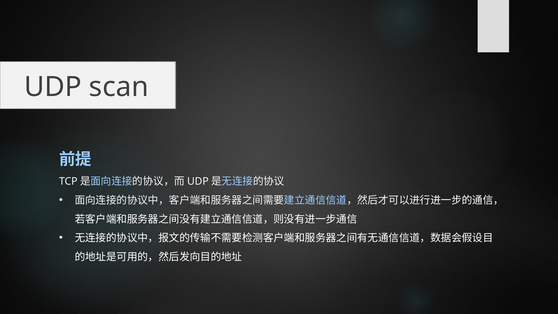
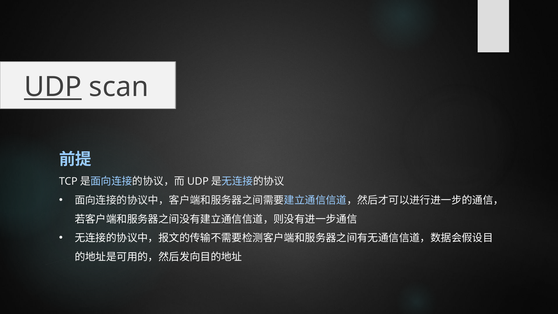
UDP underline: none -> present (53, 87)
